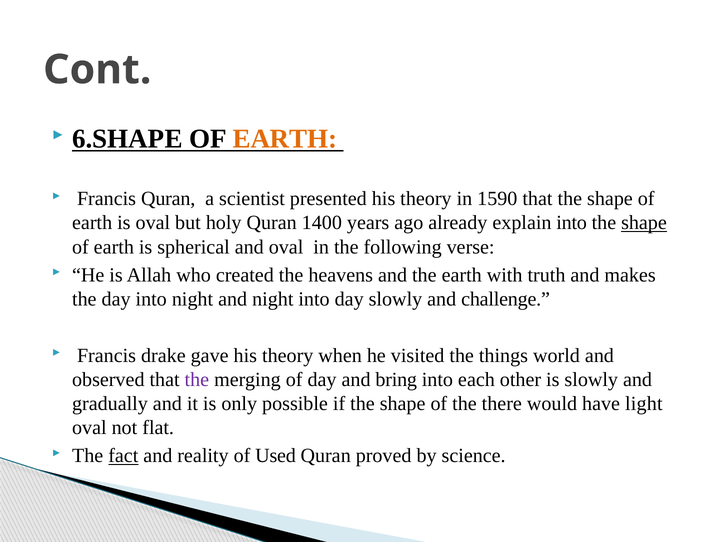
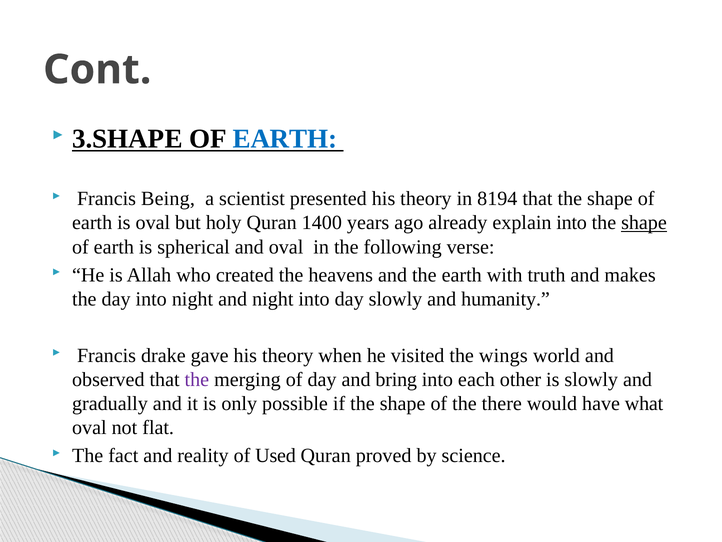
6.SHAPE: 6.SHAPE -> 3.SHAPE (127, 139)
EARTH colour: orange -> blue (285, 139)
Francis Quran: Quran -> Being (168, 199)
1590: 1590 -> 8194 (497, 199)
challenge: challenge -> humanity (506, 299)
things: things -> wings (503, 355)
light: light -> what (644, 403)
fact underline: present -> none (123, 455)
